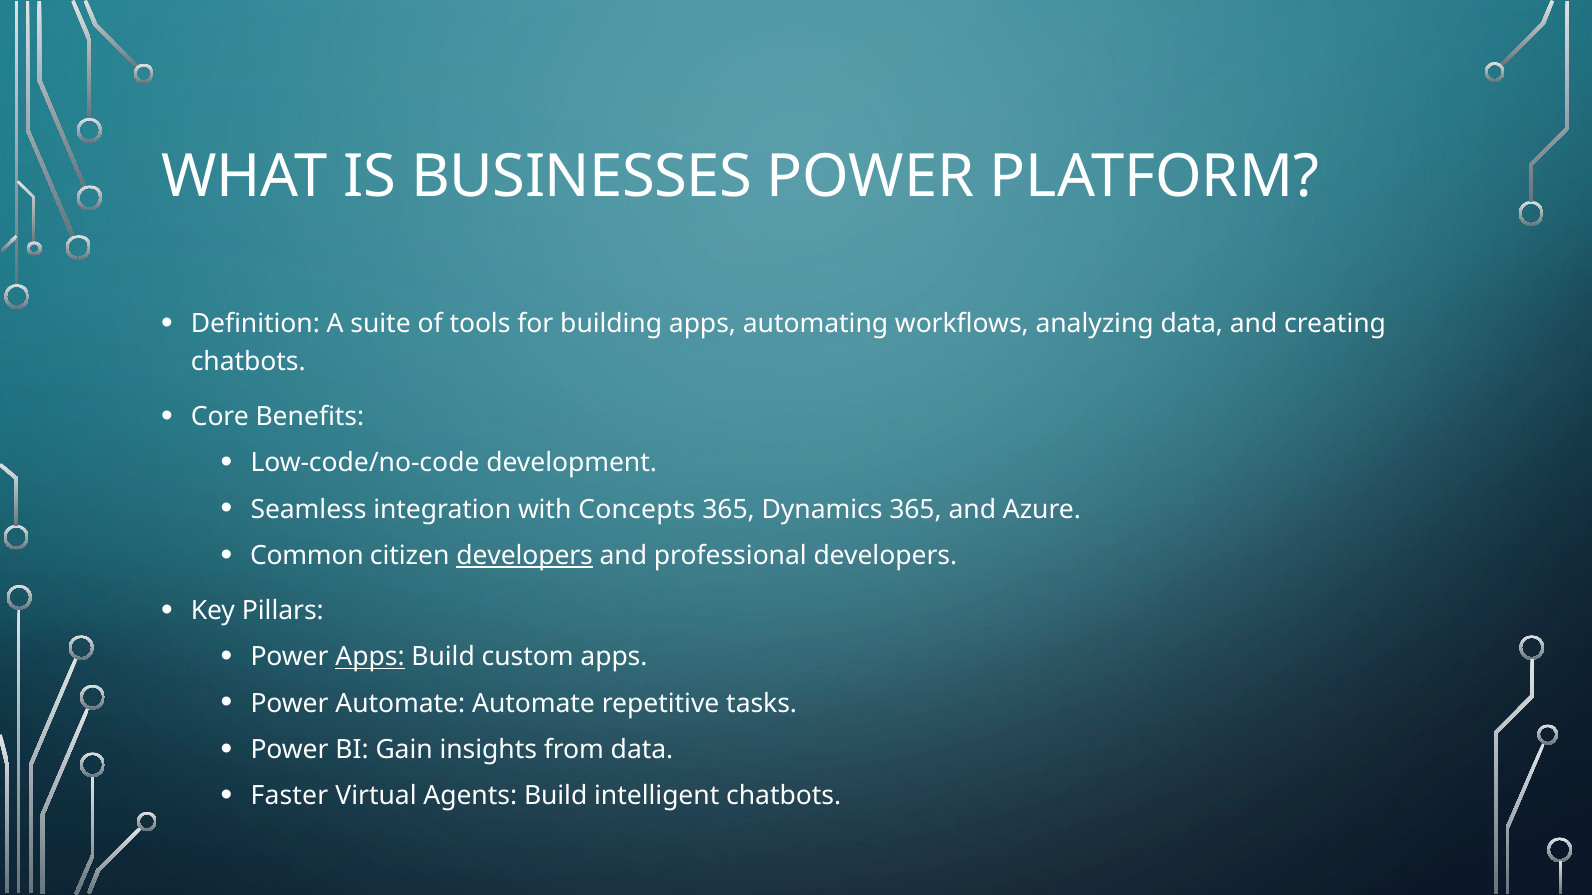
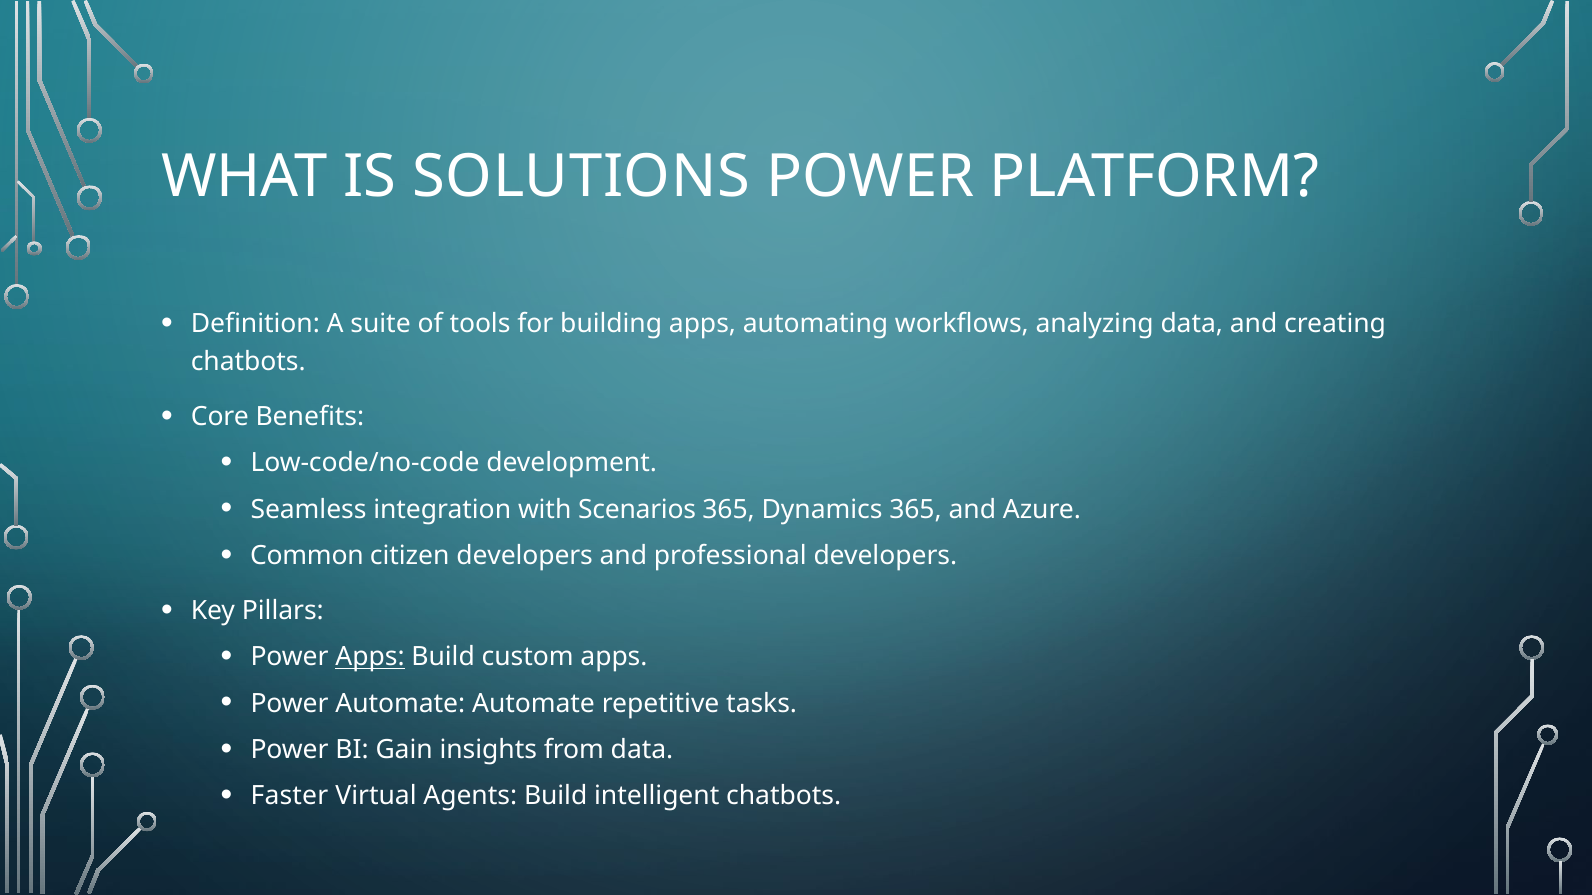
BUSINESSES: BUSINESSES -> SOLUTIONS (581, 177)
Concepts: Concepts -> Scenarios (637, 510)
developers underline: present -> none (525, 556)
